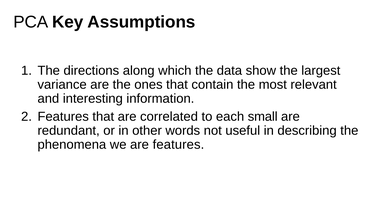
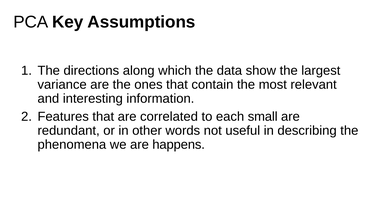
are features: features -> happens (179, 145)
